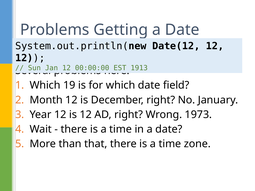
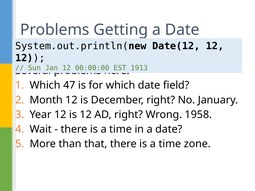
19: 19 -> 47 (69, 85)
1973: 1973 -> 1958 (198, 115)
